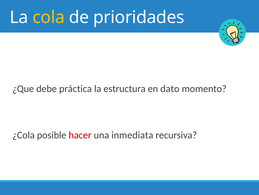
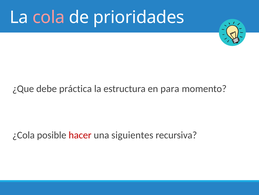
cola colour: yellow -> pink (49, 17)
dato: dato -> para (170, 88)
inmediata: inmediata -> siguientes (132, 135)
